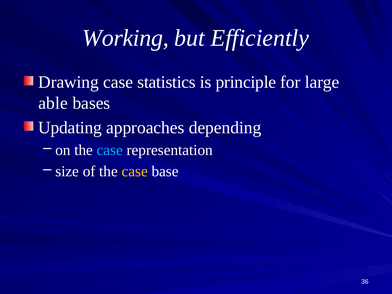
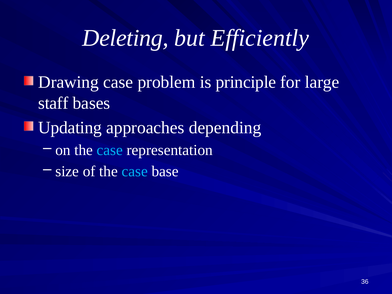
Working: Working -> Deleting (125, 38)
statistics: statistics -> problem (167, 82)
able: able -> staff (53, 103)
case colour: yellow -> light blue (135, 171)
